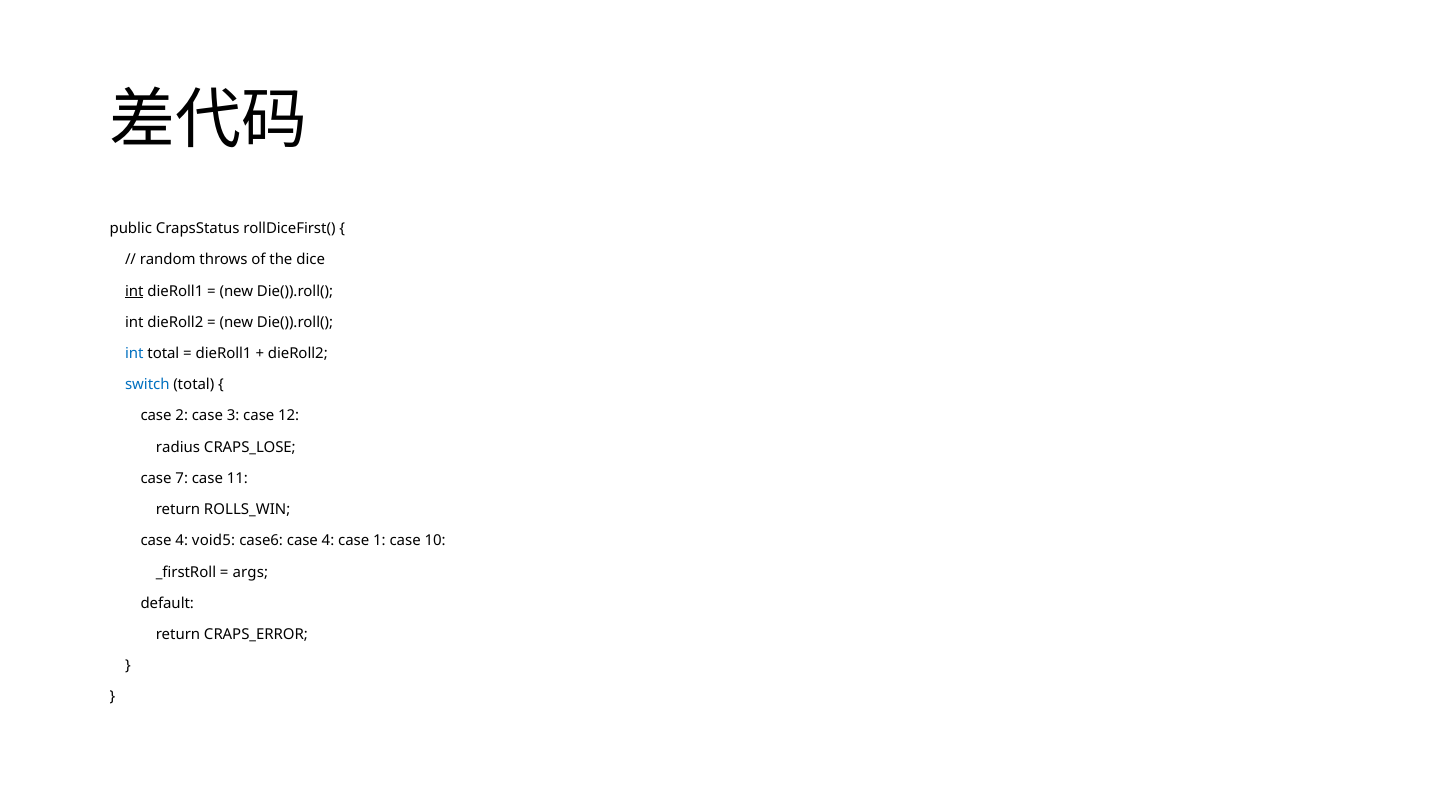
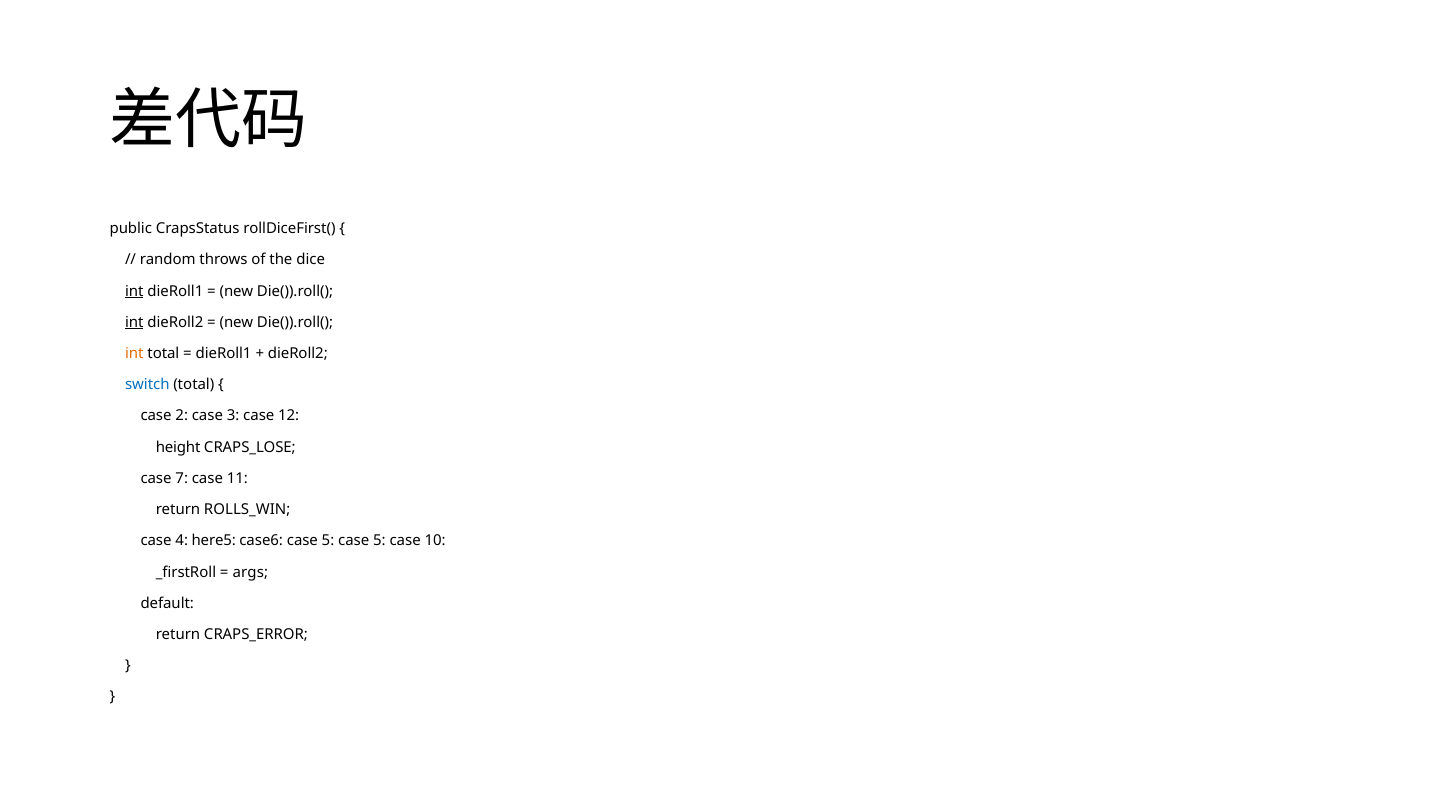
int underline: none -> present (134, 322)
int colour: blue -> orange (134, 354)
radius: radius -> height (178, 447)
void5: void5 -> here5 (214, 541)
case6 case 4: 4 -> 5 (328, 541)
1: 1 -> 5 (379, 541)
